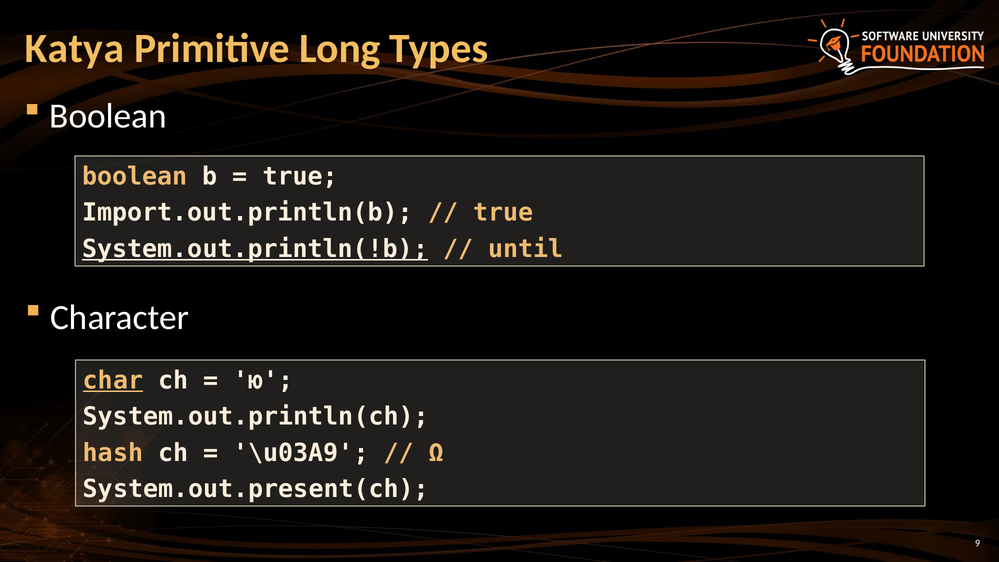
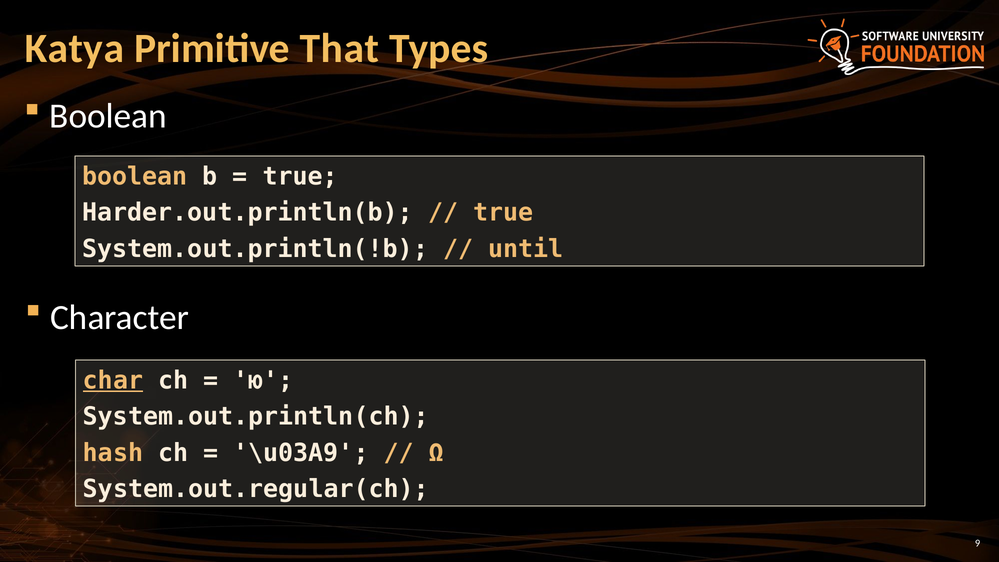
Long: Long -> That (339, 49)
Import.out.println(b: Import.out.println(b -> Harder.out.println(b (248, 213)
System.out.println(!b underline: present -> none (255, 249)
System.out.present(ch: System.out.present(ch -> System.out.regular(ch (256, 489)
